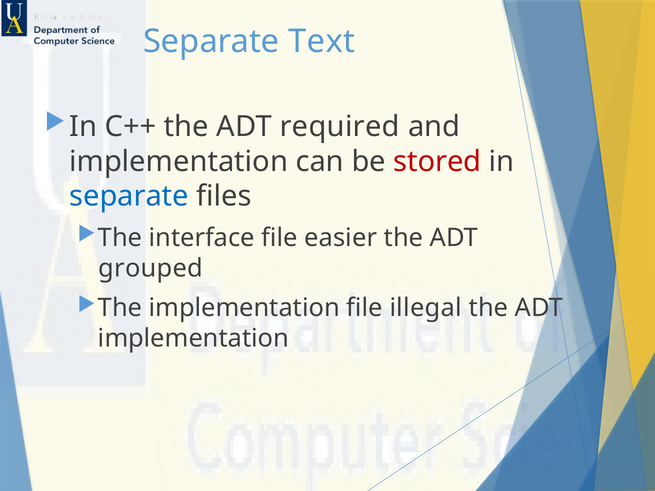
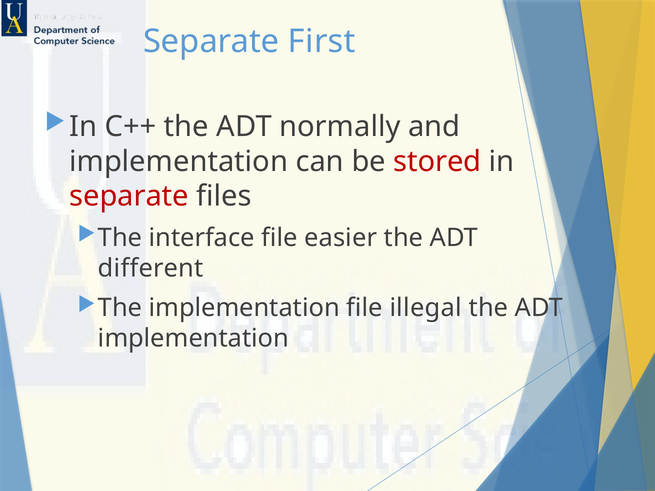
Text: Text -> First (322, 42)
required: required -> normally (340, 127)
separate colour: blue -> red (129, 196)
grouped: grouped -> different (151, 269)
